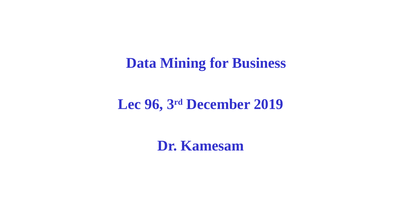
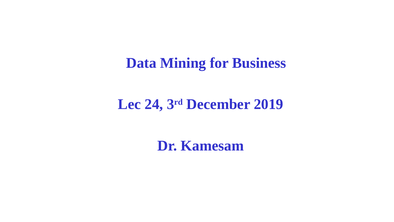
96: 96 -> 24 (154, 104)
